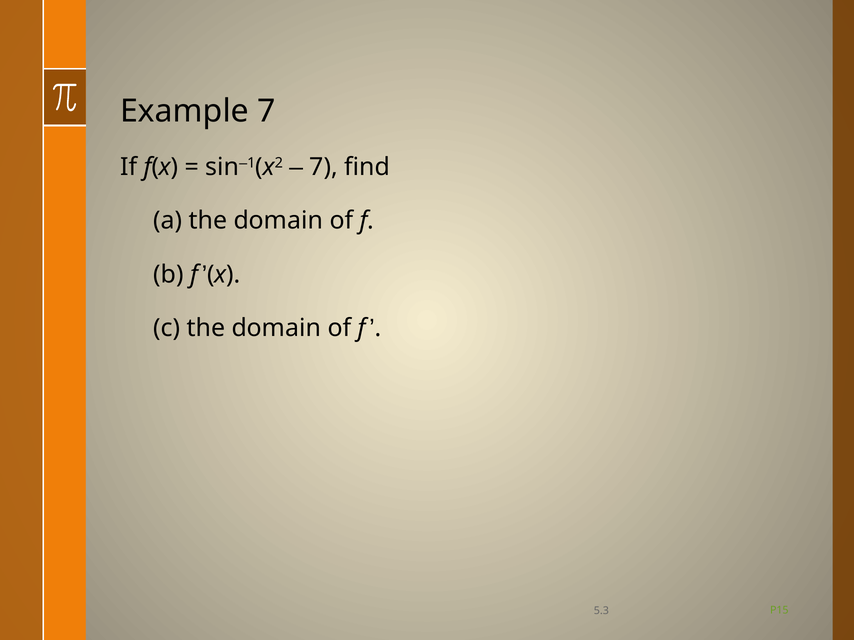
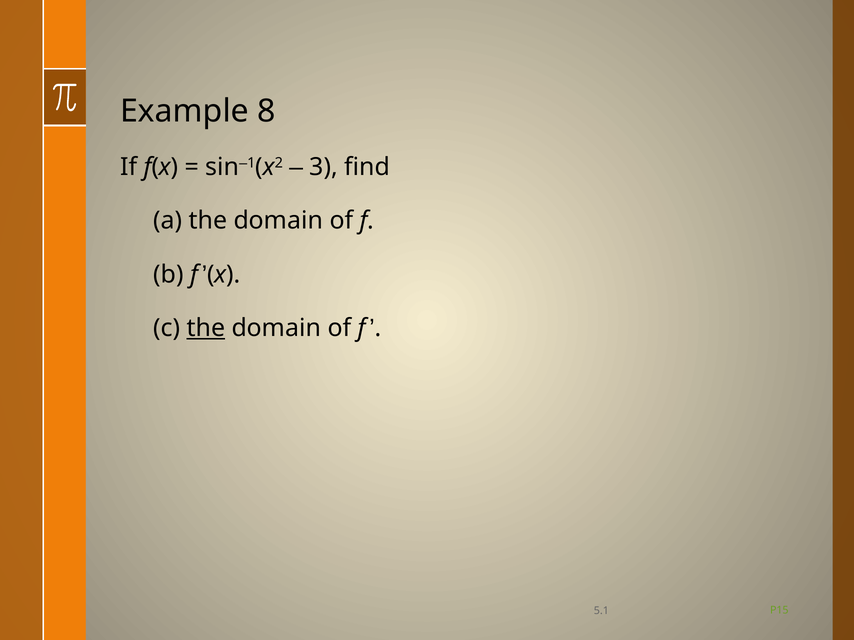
Example 7: 7 -> 8 (266, 111)
7: 7 -> 3 (324, 167)
the underline: none -> present (206, 328)
5.3: 5.3 -> 5.1 (601, 611)
